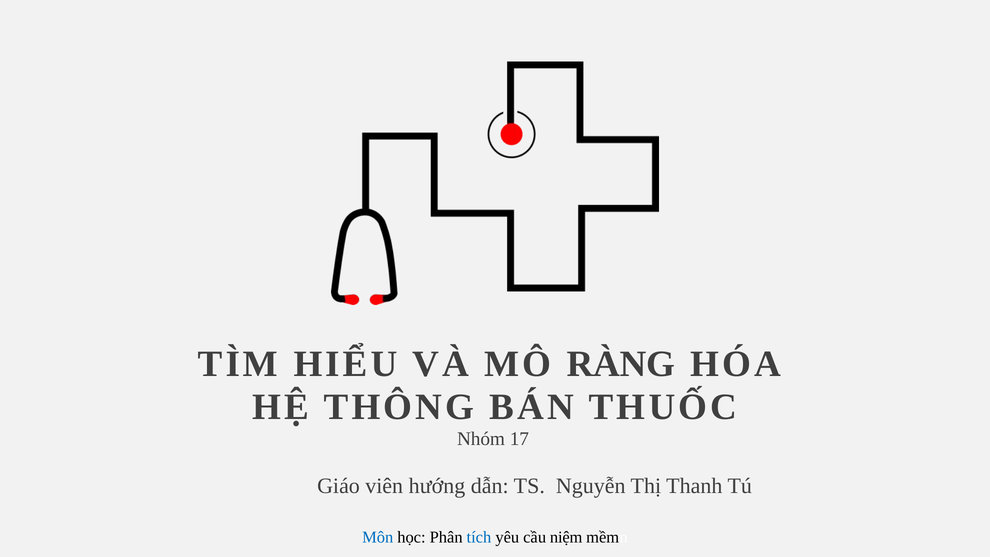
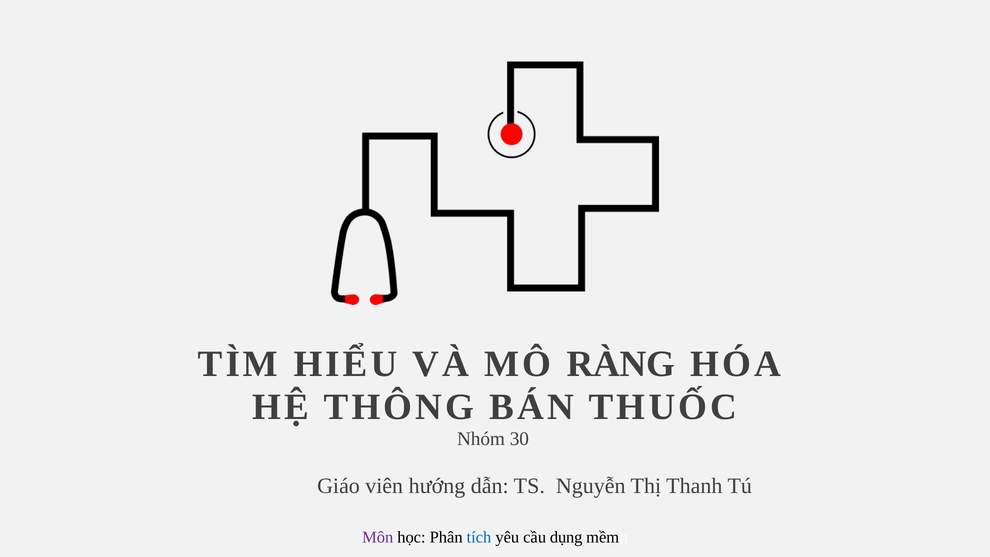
17: 17 -> 30 (519, 439)
Môn colour: blue -> purple (378, 537)
niệm: niệm -> dụng (566, 537)
